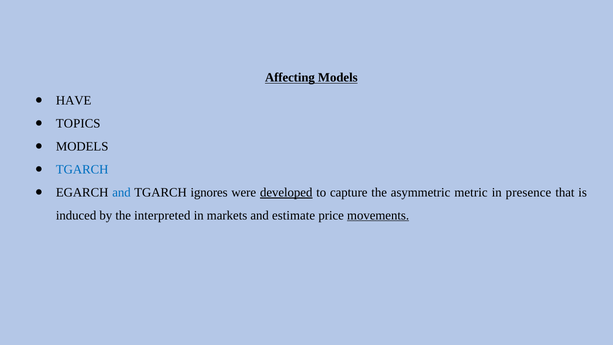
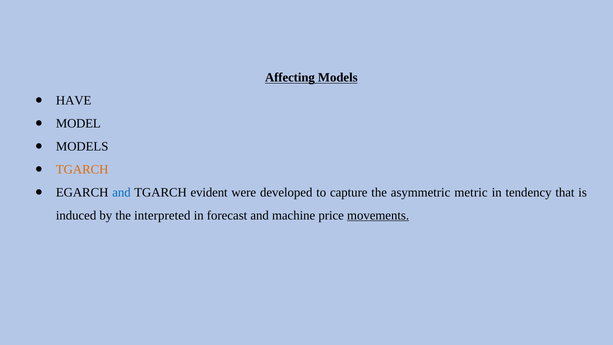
TOPICS: TOPICS -> MODEL (78, 123)
TGARCH colour: blue -> orange (82, 169)
ignores: ignores -> evident (209, 192)
developed underline: present -> none (286, 192)
presence: presence -> tendency (529, 192)
markets: markets -> forecast (227, 215)
estimate: estimate -> machine (294, 215)
